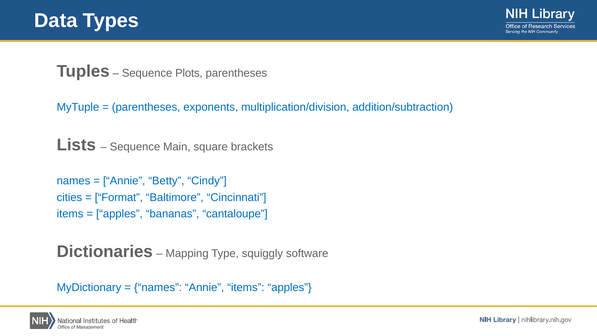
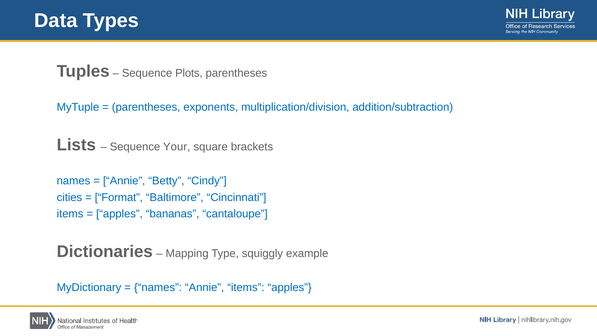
Main: Main -> Your (177, 147)
software: software -> example (307, 253)
